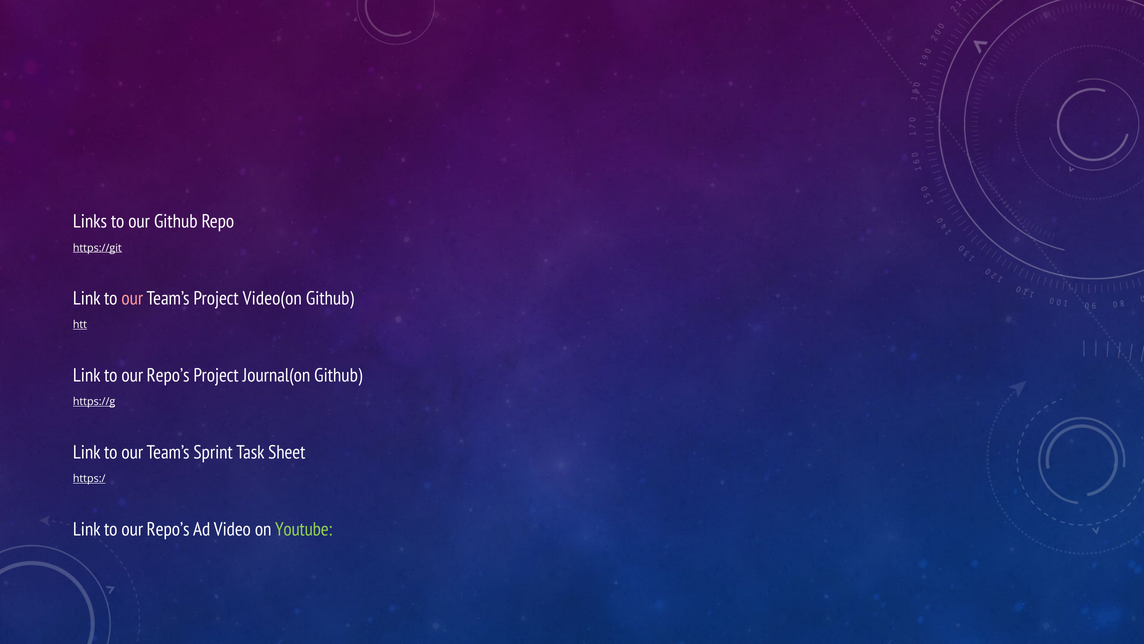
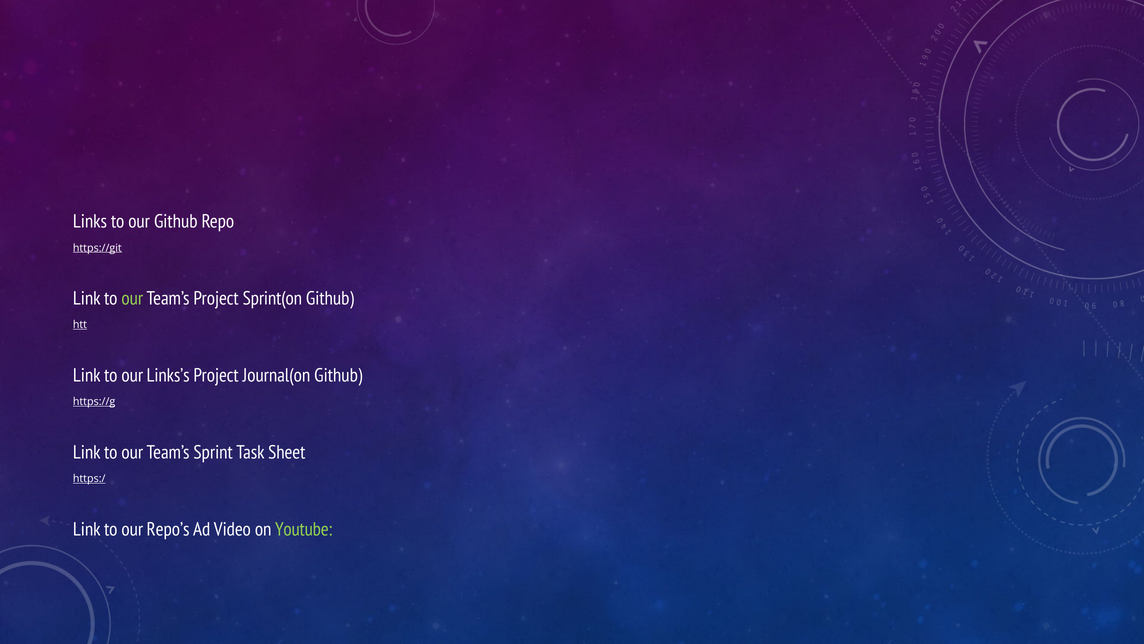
our colour: pink -> light green (132, 298)
Video(on: Video(on -> Sprint(on (272, 298)
Repo’s: Repo’s -> Links’s (168, 375)
